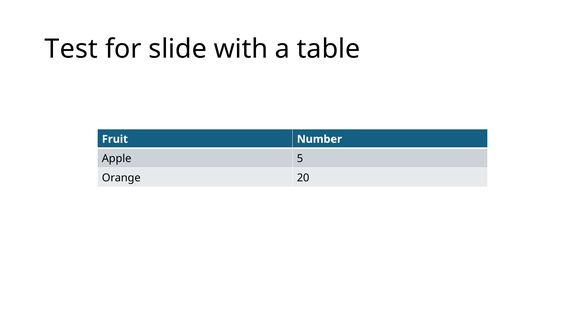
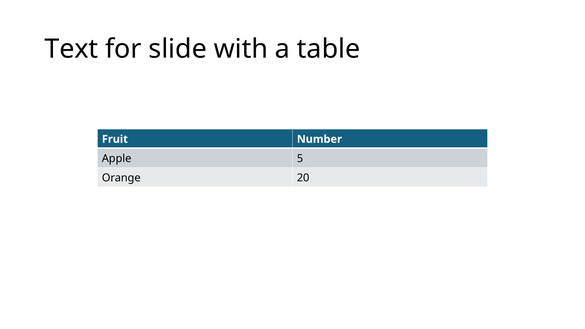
Test: Test -> Text (71, 49)
